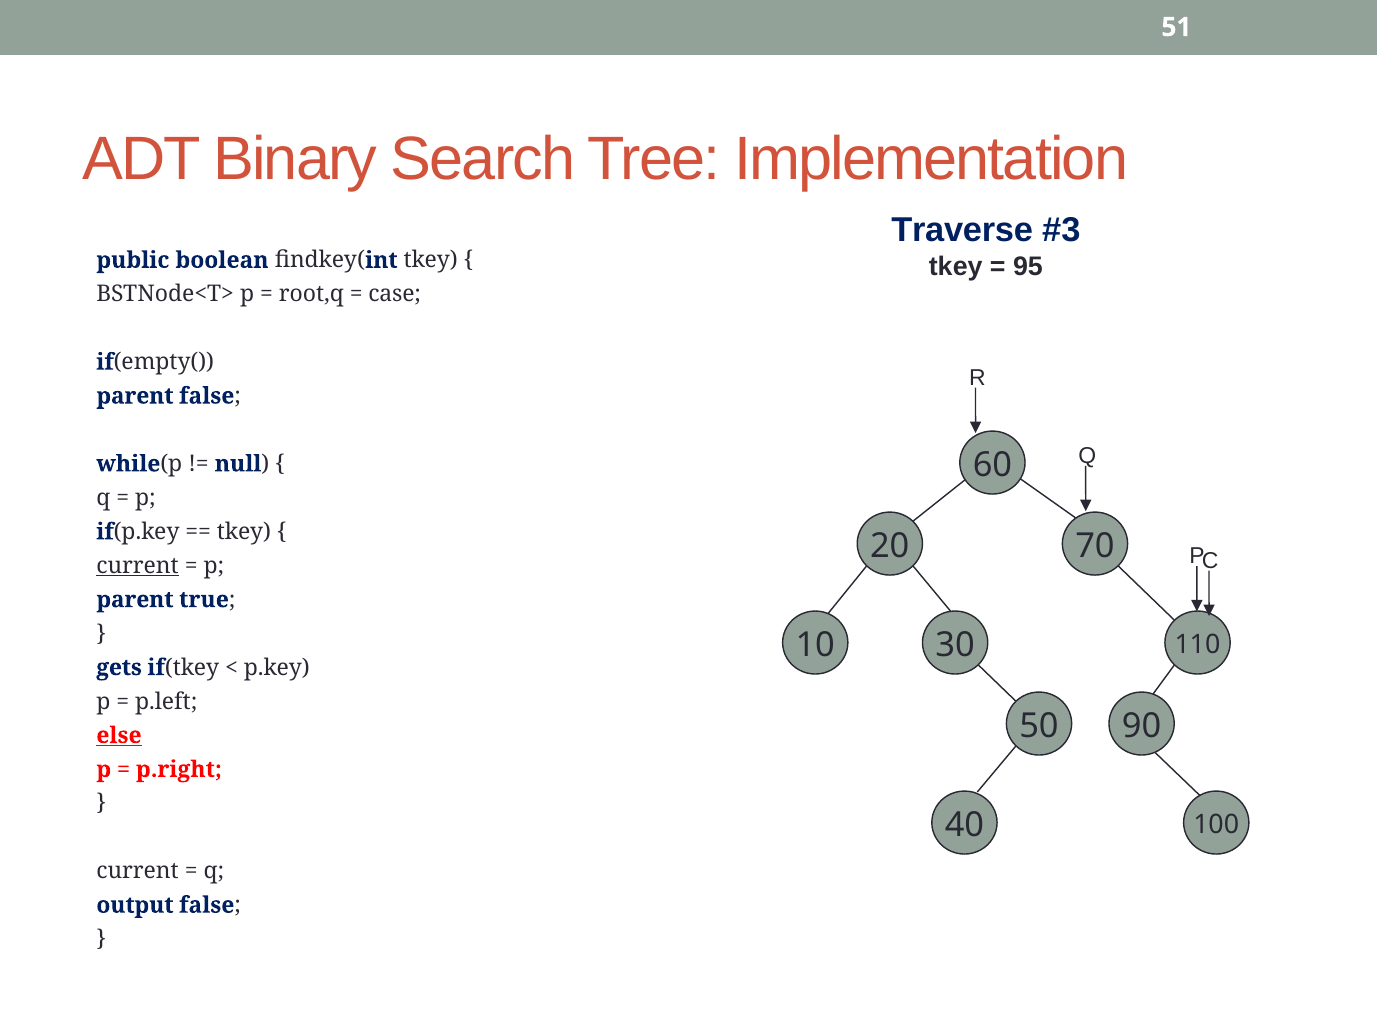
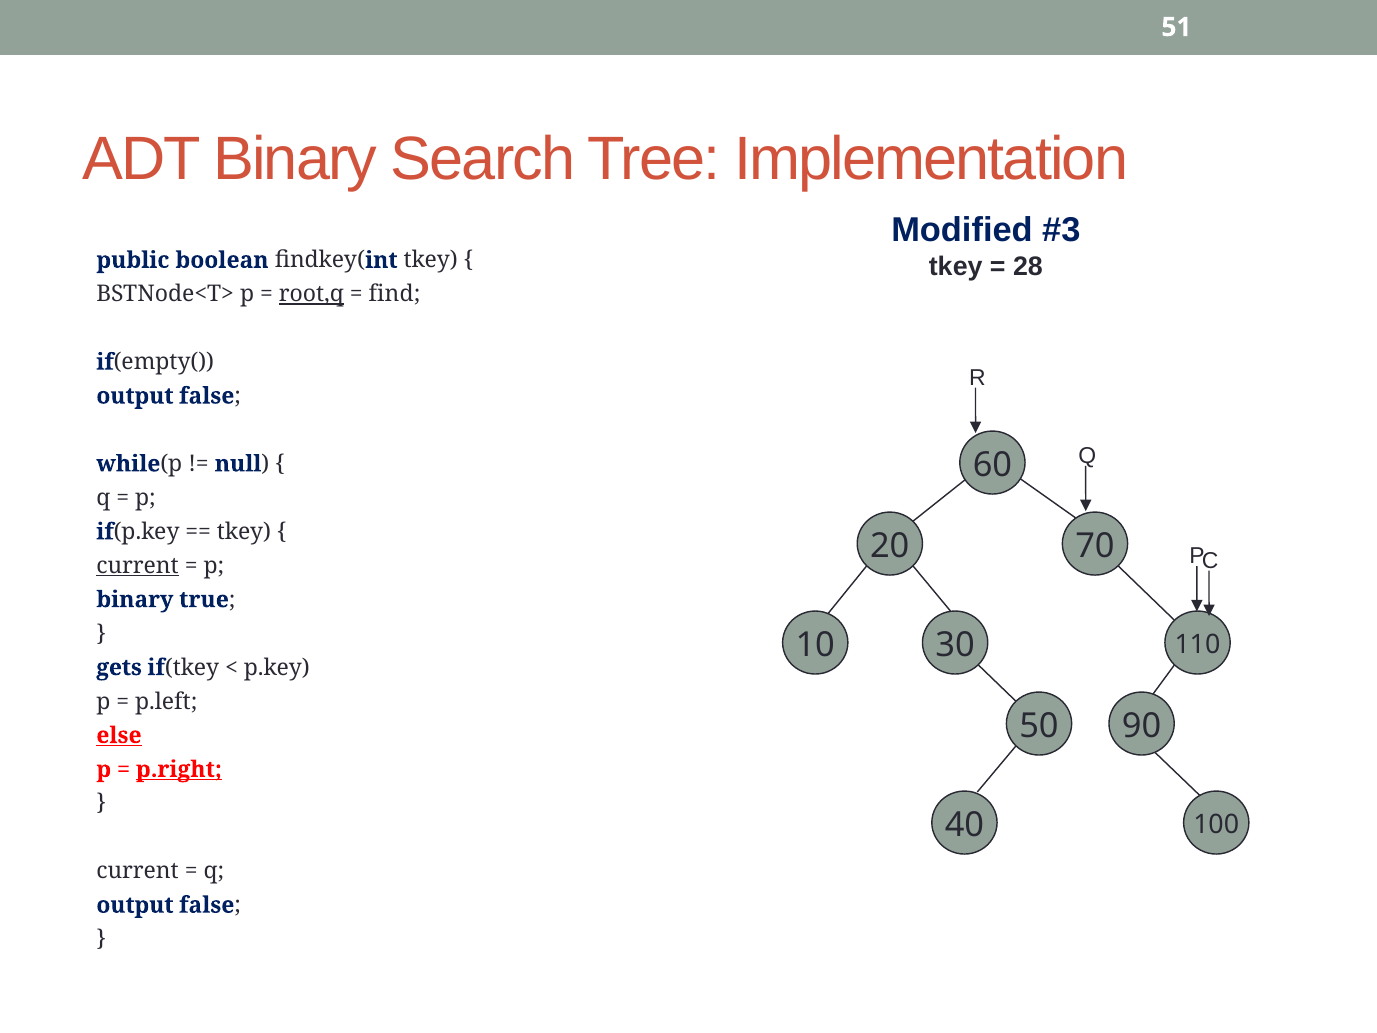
Traverse: Traverse -> Modified (962, 230)
95: 95 -> 28 (1028, 267)
root,q underline: none -> present (311, 294)
case: case -> find (394, 294)
parent: parent -> output (135, 396)
parent: parent -> binary (135, 600)
p.right underline: none -> present (179, 769)
